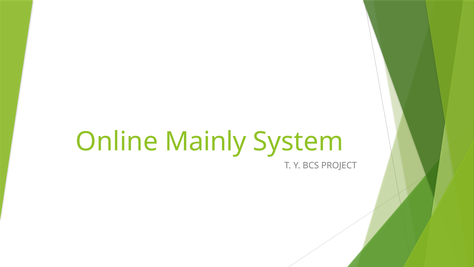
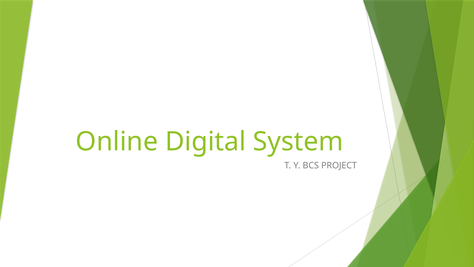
Mainly: Mainly -> Digital (206, 142)
